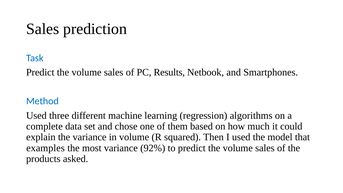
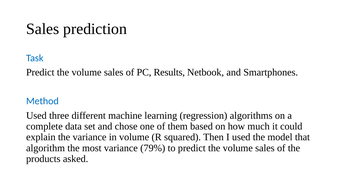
examples: examples -> algorithm (46, 148)
92%: 92% -> 79% (153, 148)
